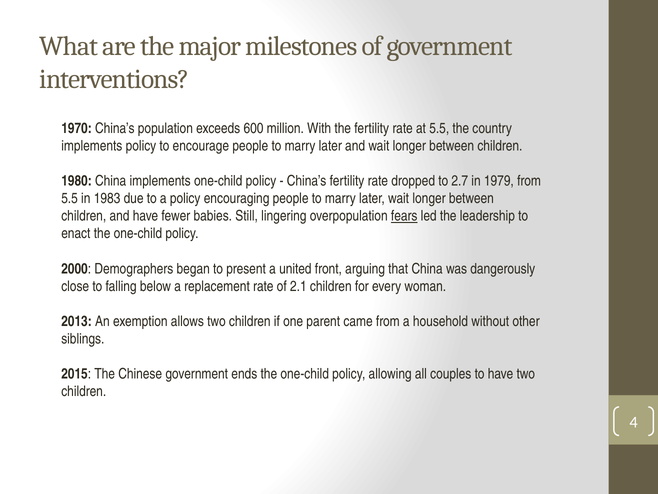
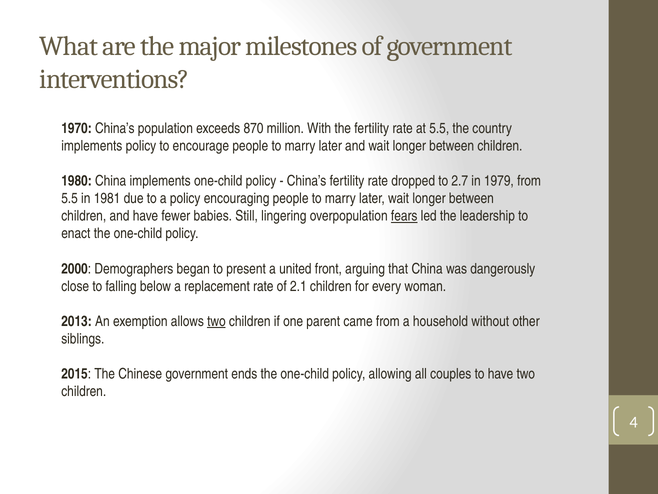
600: 600 -> 870 (253, 128)
1983: 1983 -> 1981 (107, 198)
two underline: none -> present (216, 321)
